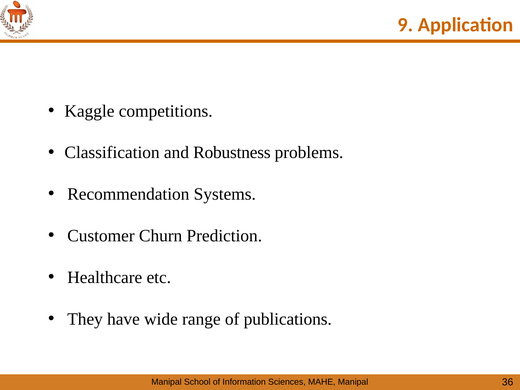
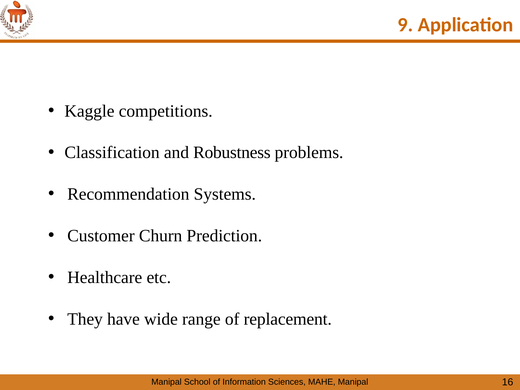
publications: publications -> replacement (288, 319)
36: 36 -> 16 (508, 382)
